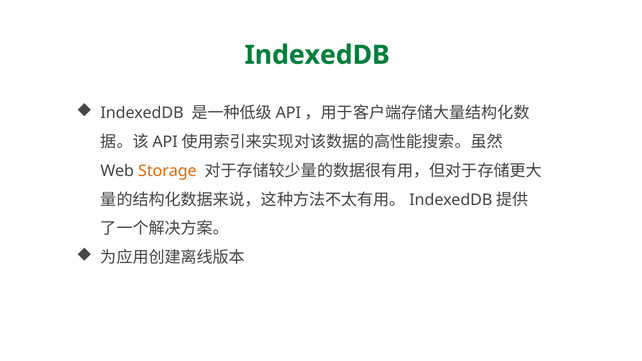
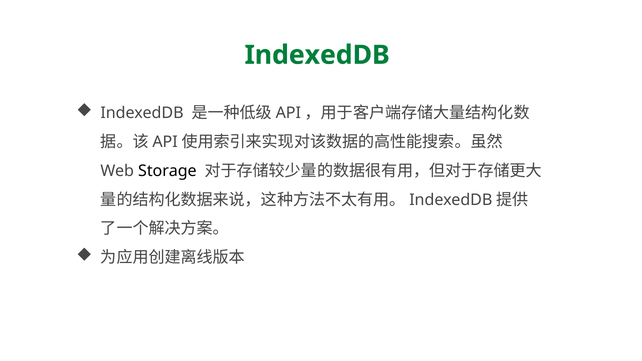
Storage colour: orange -> black (167, 171)
